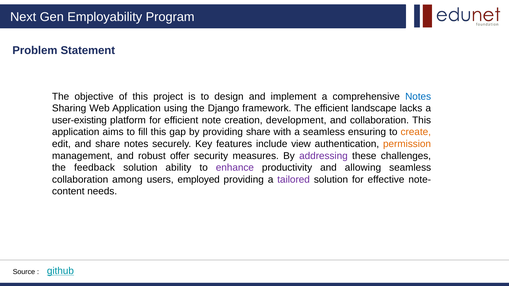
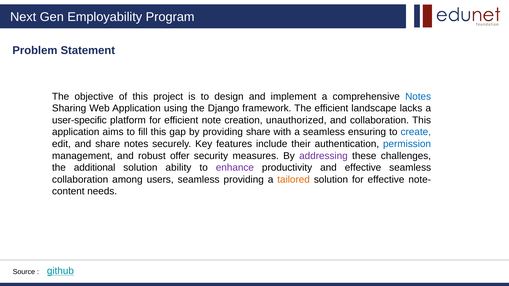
user-existing: user-existing -> user-specific (79, 120)
development: development -> unauthorized (296, 120)
create colour: orange -> blue (416, 132)
view: view -> their (301, 144)
permission colour: orange -> blue (407, 144)
feedback: feedback -> additional (95, 168)
and allowing: allowing -> effective (363, 168)
users employed: employed -> seamless (199, 180)
tailored colour: purple -> orange (294, 180)
